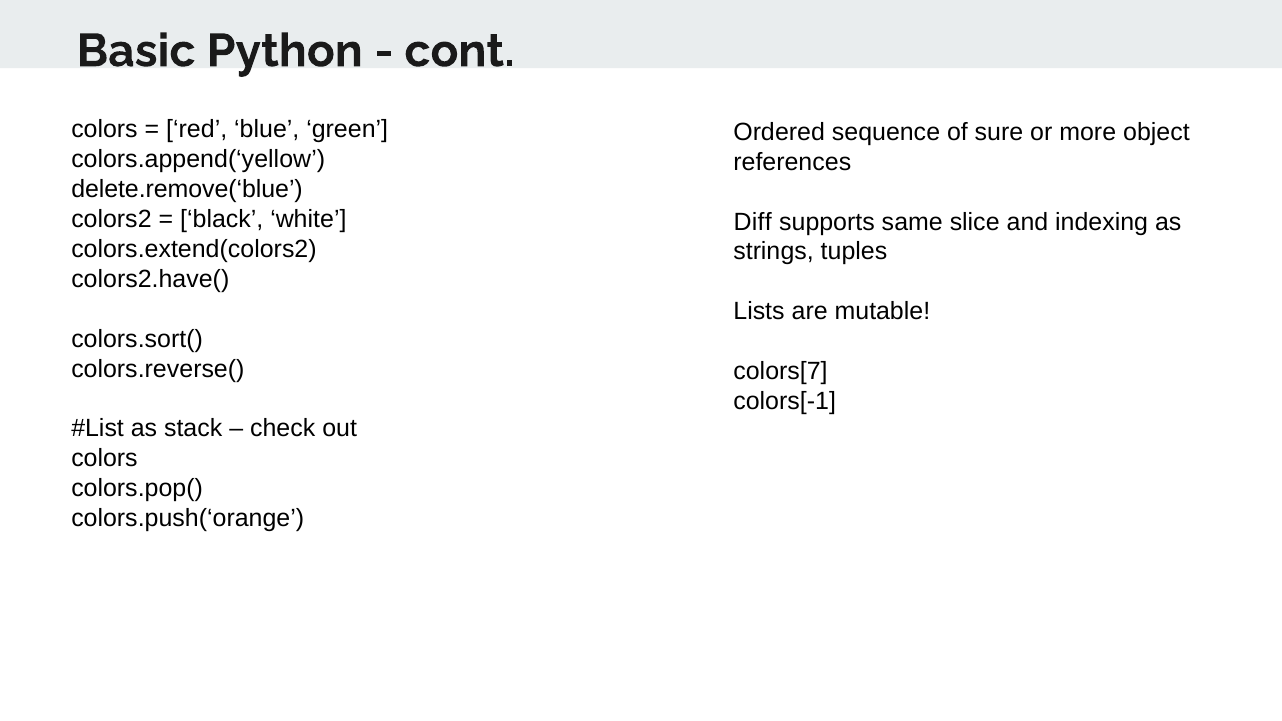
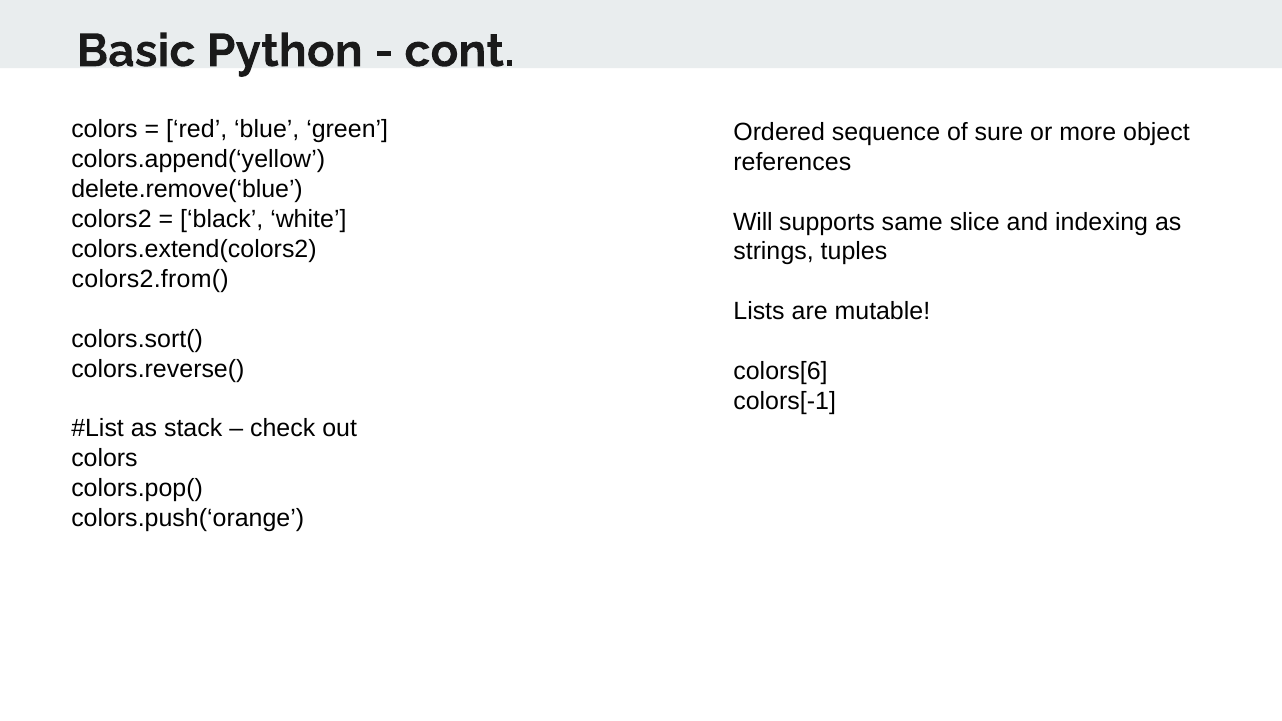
Diff: Diff -> Will (753, 222)
colors2.have(: colors2.have( -> colors2.from( (150, 279)
colors[7: colors[7 -> colors[6 (780, 372)
